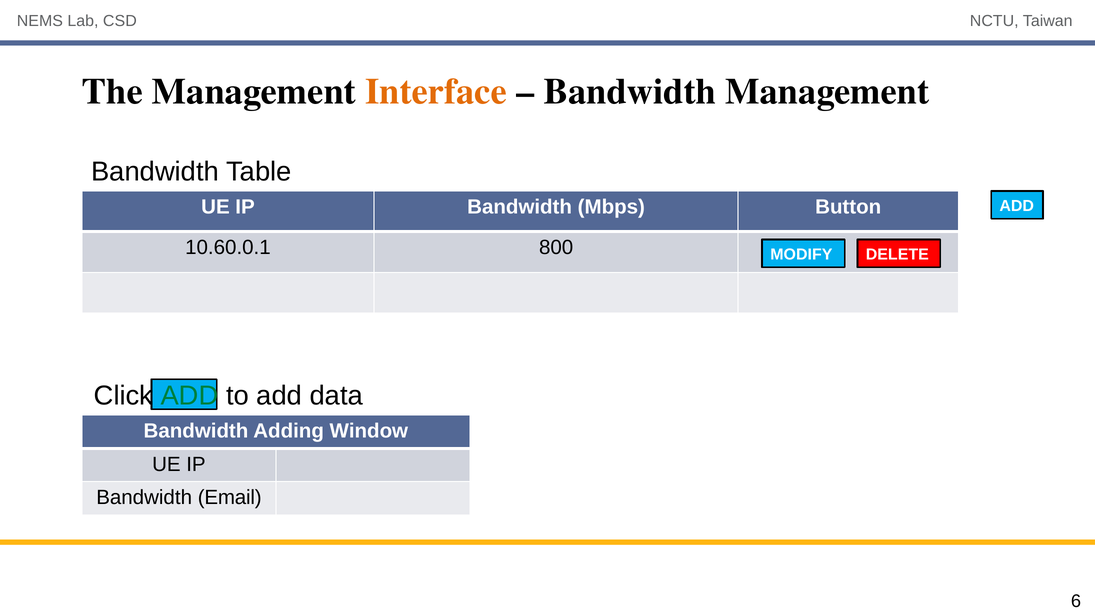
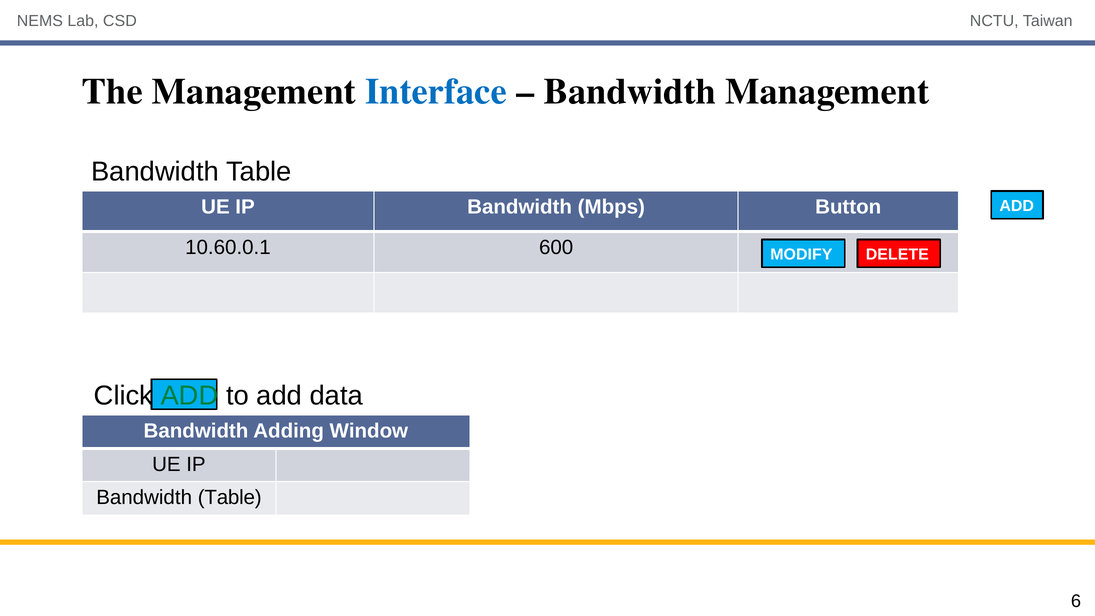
Interface colour: orange -> blue (436, 91)
800: 800 -> 600 (556, 248)
Email: Email -> Table (230, 498)
